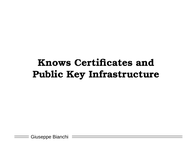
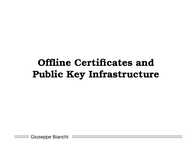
Knows: Knows -> Offline (55, 63)
